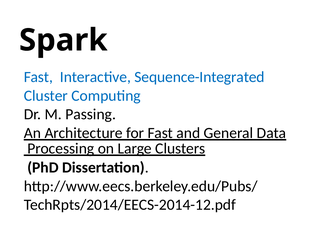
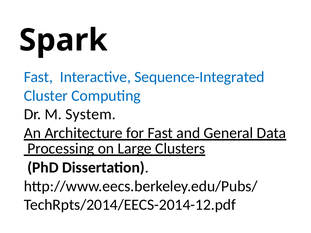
Passing: Passing -> System (91, 114)
